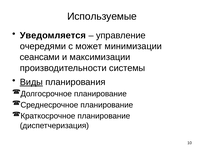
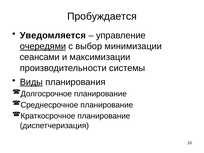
Используемые: Используемые -> Пробуждается (102, 16)
очередями underline: none -> present (43, 46)
может: может -> выбор (89, 46)
